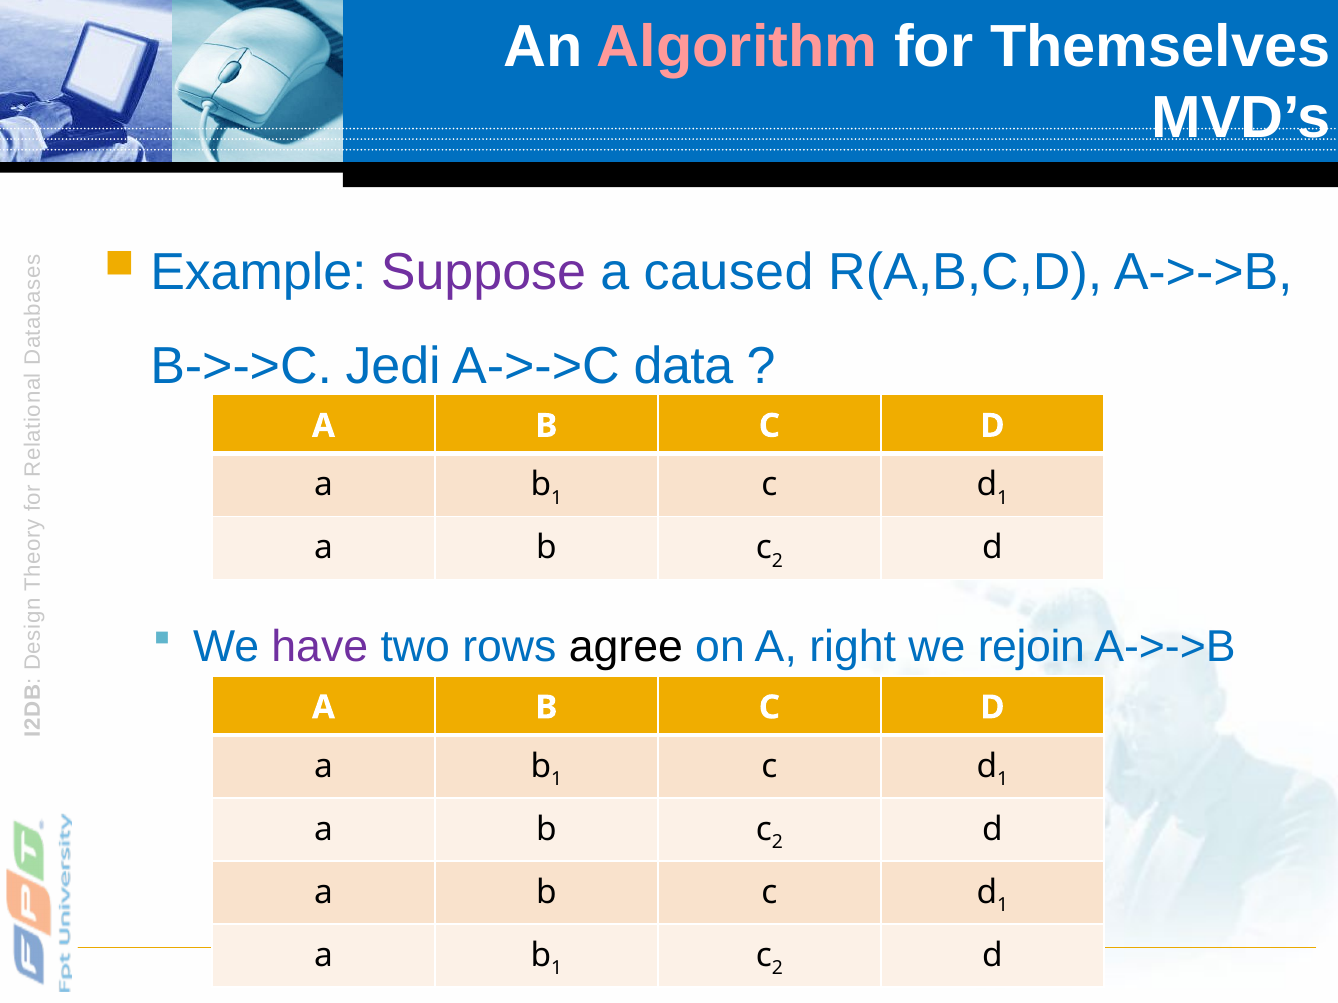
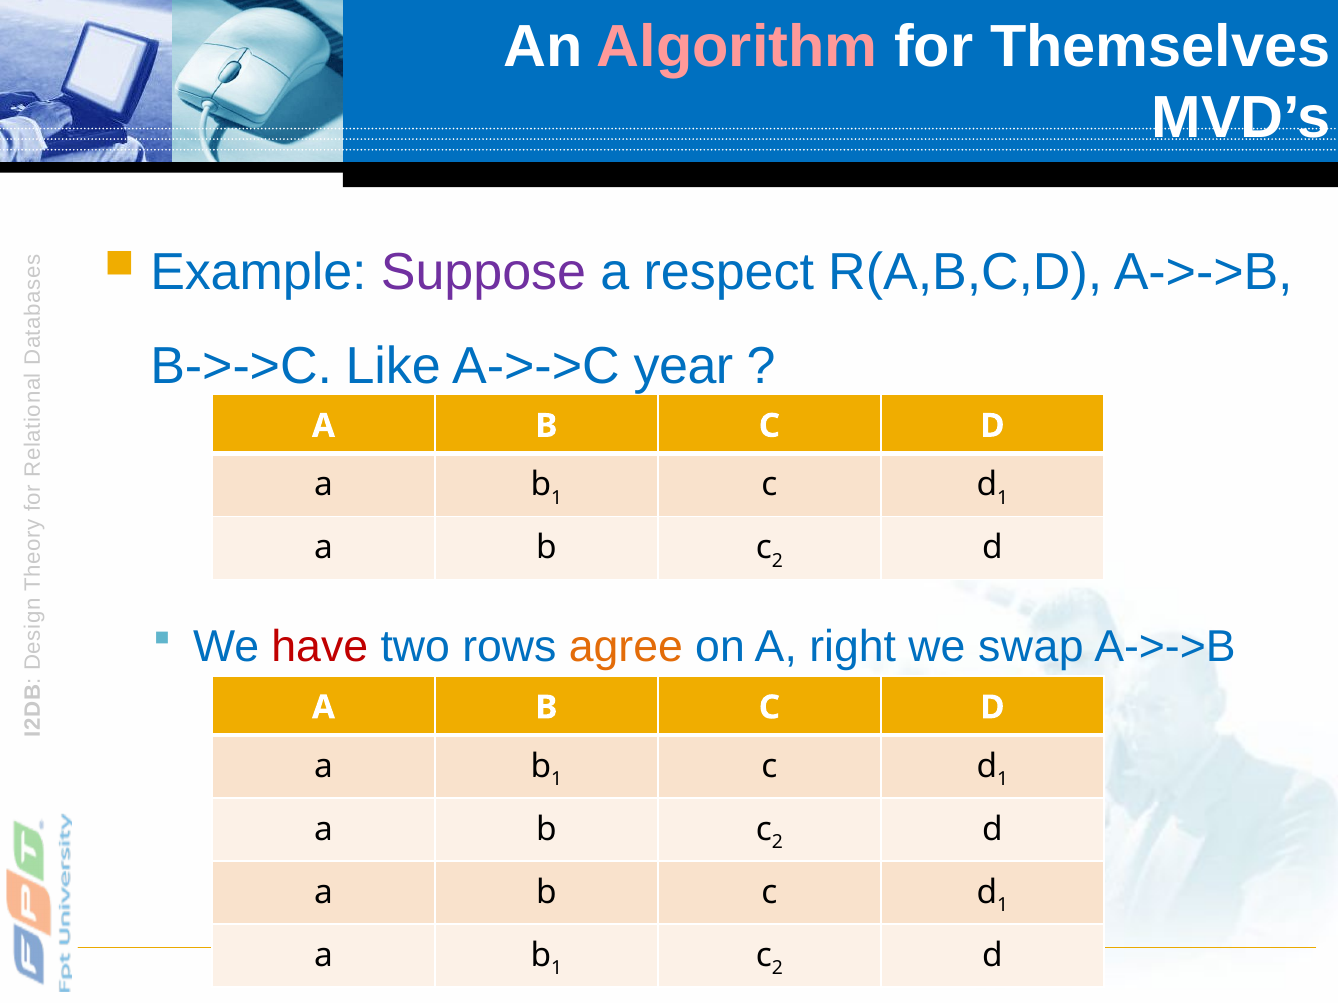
caused: caused -> respect (729, 272)
Jedi: Jedi -> Like (393, 366)
data: data -> year (683, 366)
have colour: purple -> red (320, 647)
agree colour: black -> orange (626, 647)
rejoin: rejoin -> swap (1031, 647)
